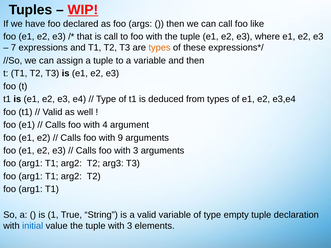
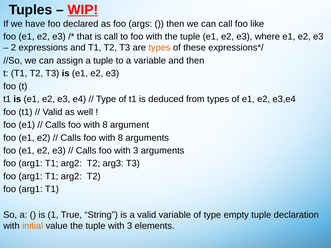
7: 7 -> 2 (13, 48)
4: 4 -> 8 (105, 125)
9: 9 -> 8 (120, 138)
initial colour: blue -> orange (33, 226)
